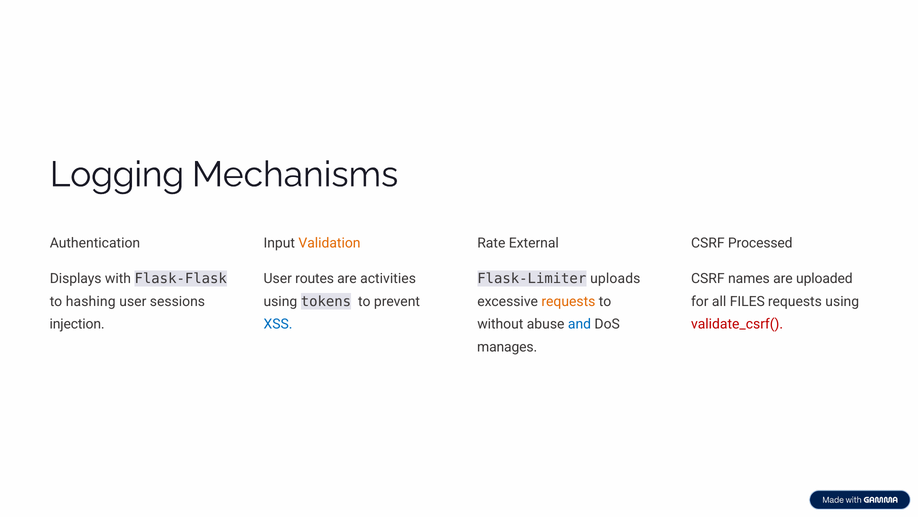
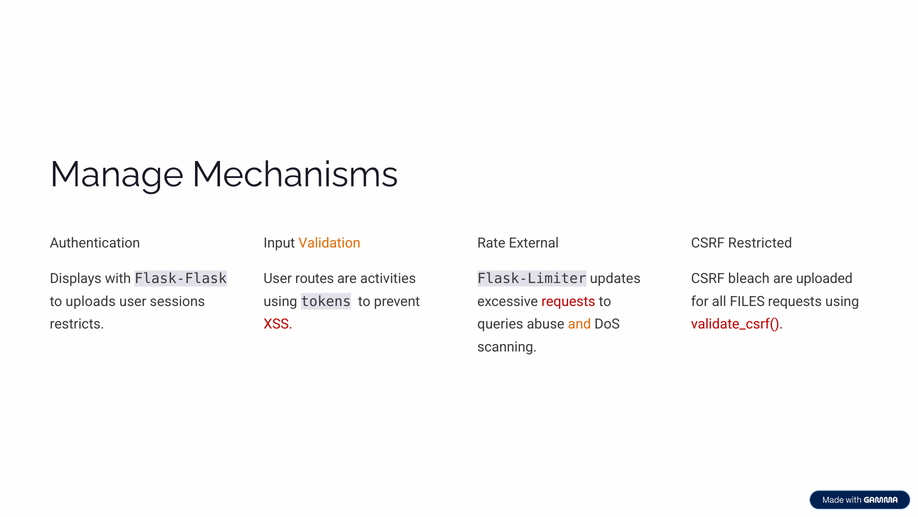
Logging: Logging -> Manage (117, 174)
Processed: Processed -> Restricted (760, 243)
uploads: uploads -> updates (615, 278)
names: names -> bleach (749, 278)
hashing: hashing -> uploads (91, 301)
requests colour: orange -> red (568, 301)
injection: injection -> restricts (77, 324)
XSS colour: blue -> red (278, 324)
without: without -> queries (500, 324)
and colour: blue -> orange (579, 324)
manages: manages -> scanning (507, 347)
